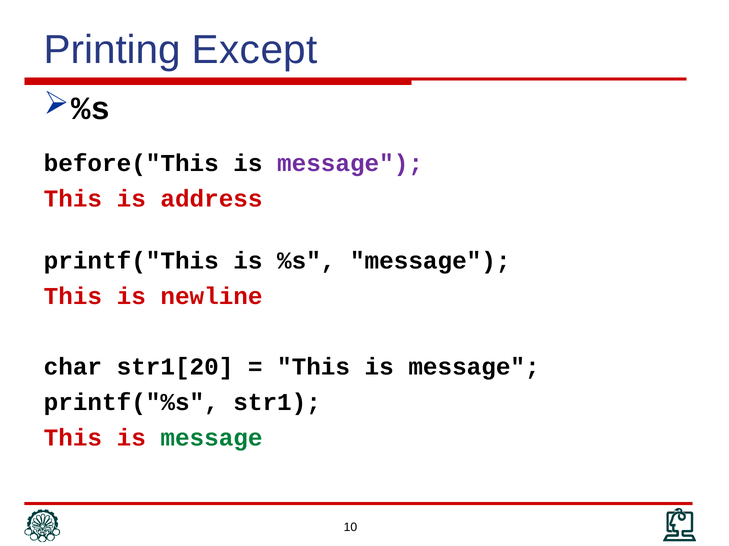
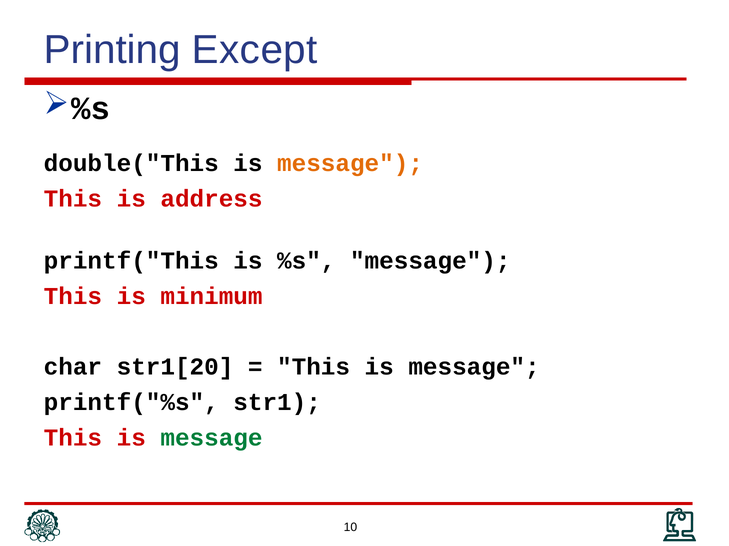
before("This: before("This -> double("This (131, 163)
message colour: purple -> orange (350, 163)
newline: newline -> minimum (211, 296)
